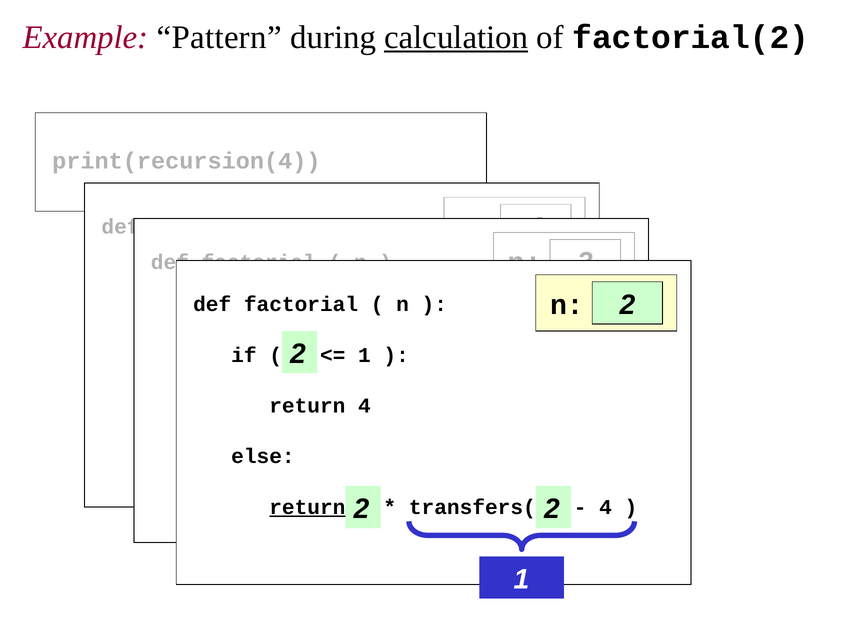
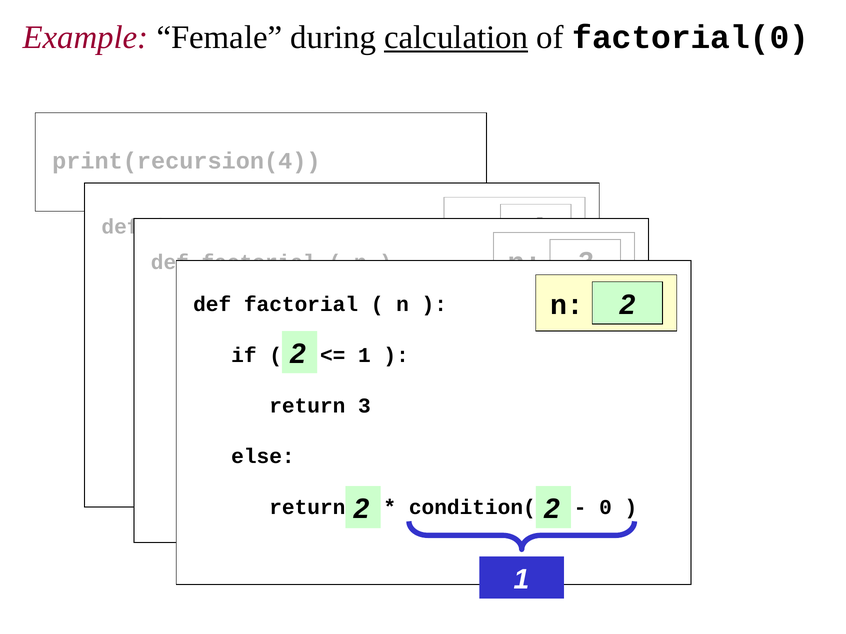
Pattern: Pattern -> Female (219, 38)
factorial(2: factorial(2 -> factorial(0 (691, 38)
return 4: 4 -> 3 (364, 406)
return underline: present -> none (307, 508)
transfers(: transfers( -> condition( (472, 508)
4: 4 -> 0 (606, 508)
